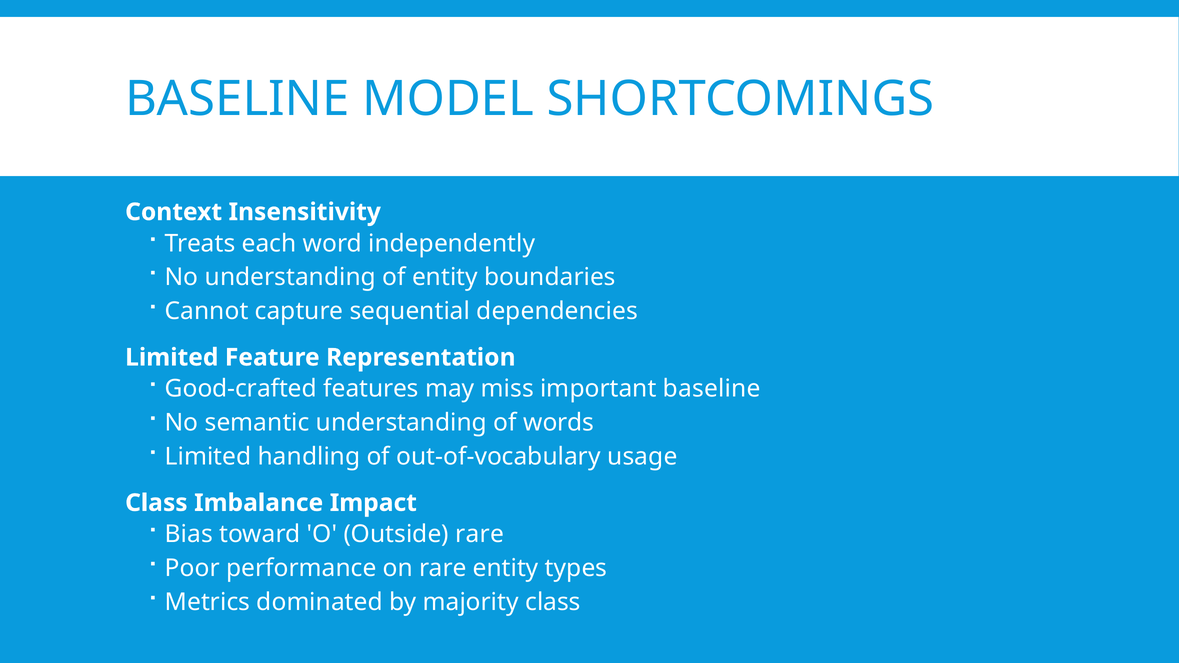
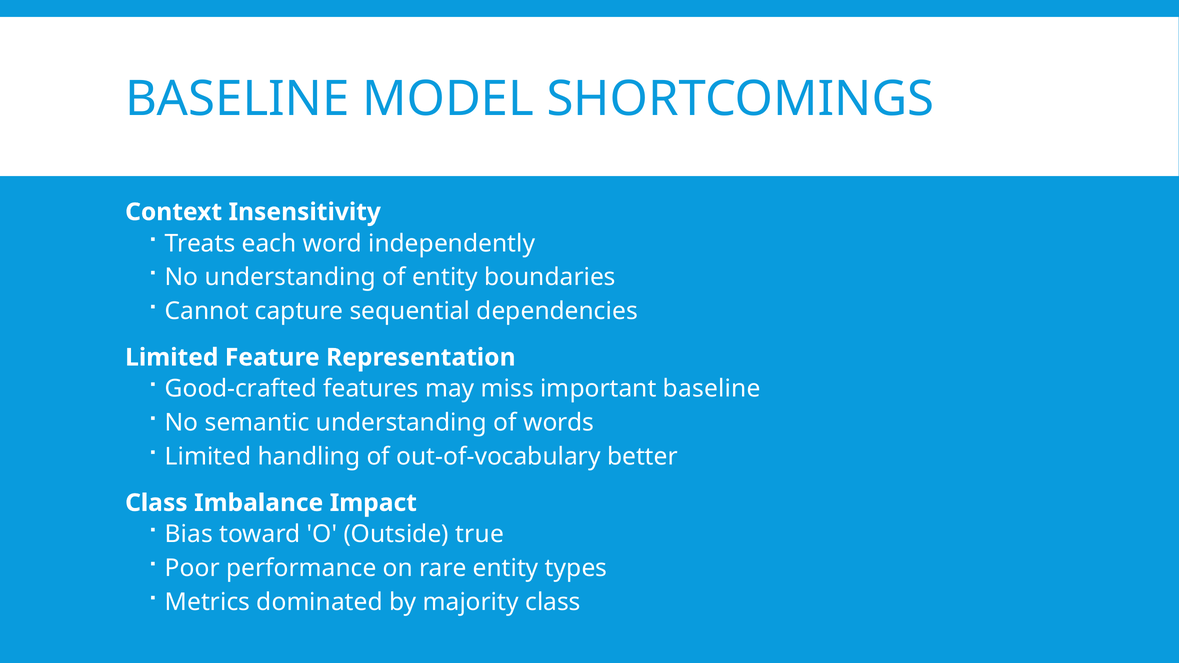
usage: usage -> better (642, 457)
Outside rare: rare -> true (480, 534)
